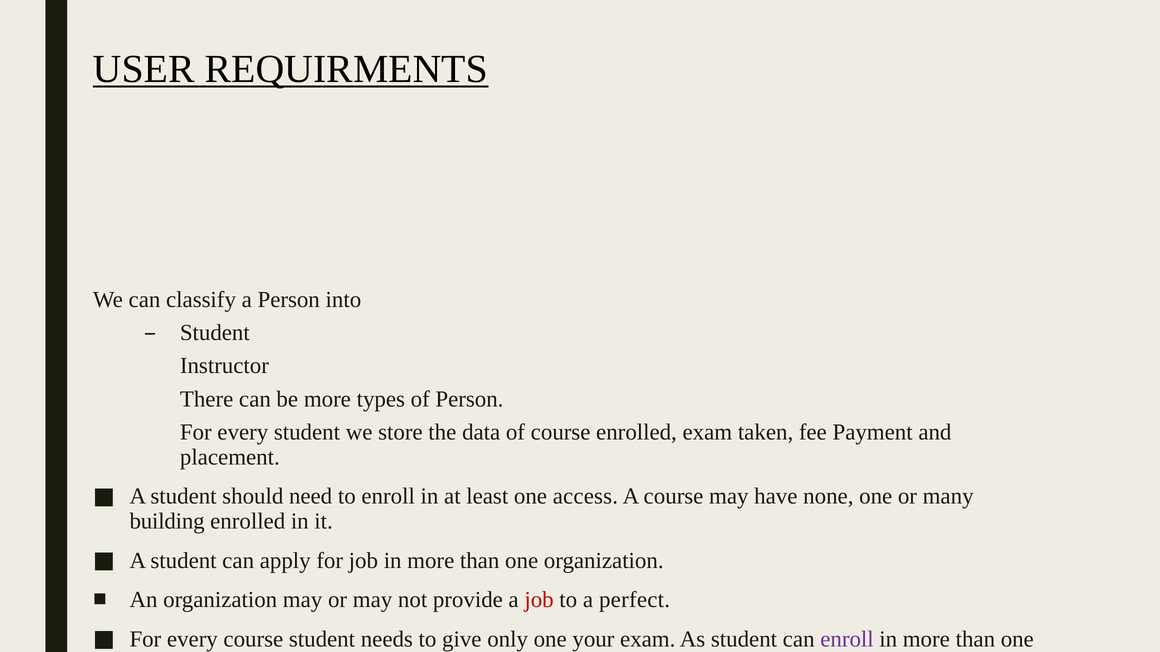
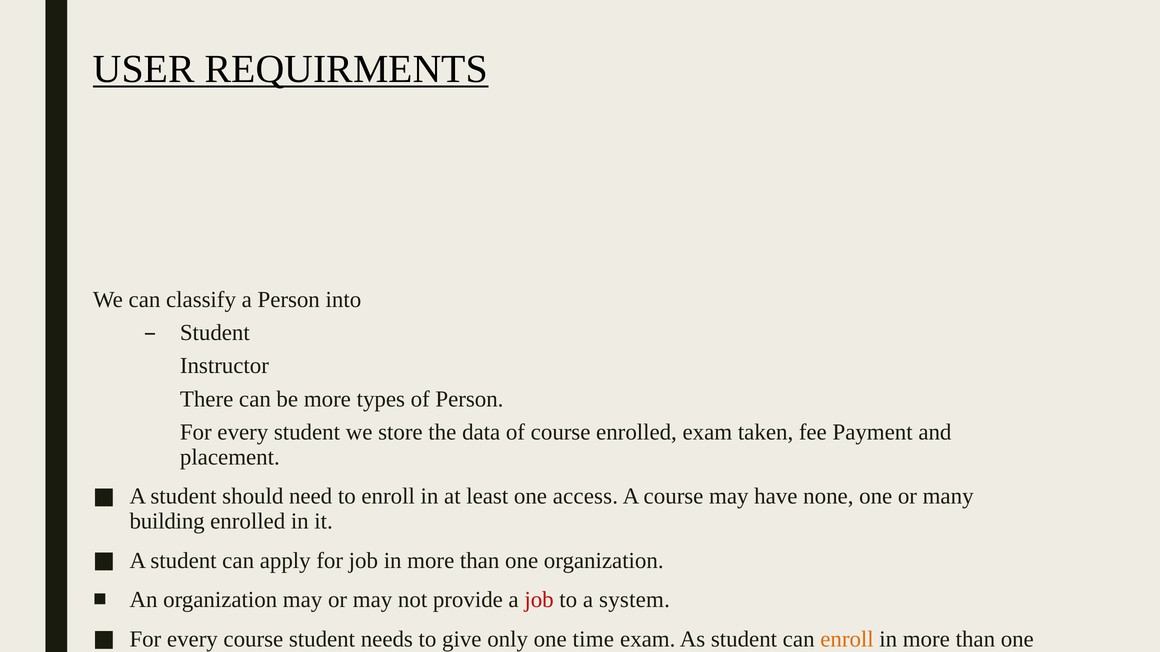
perfect: perfect -> system (635, 600)
your: your -> time (593, 639)
enroll colour: purple -> orange (847, 639)
